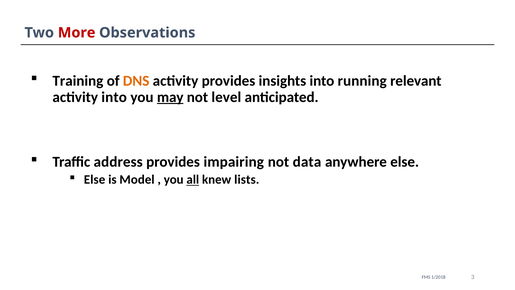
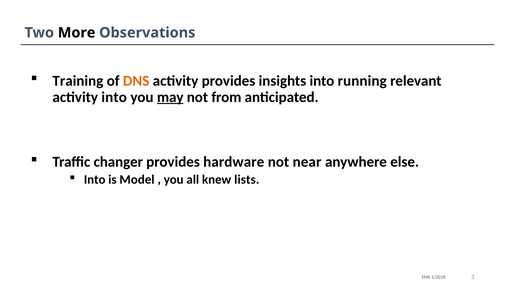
More colour: red -> black (77, 33)
level: level -> from (226, 97)
address: address -> changer (118, 162)
impairing: impairing -> hardware (234, 162)
data: data -> near (307, 162)
Else: Else -> Into (95, 180)
all underline: present -> none (193, 180)
